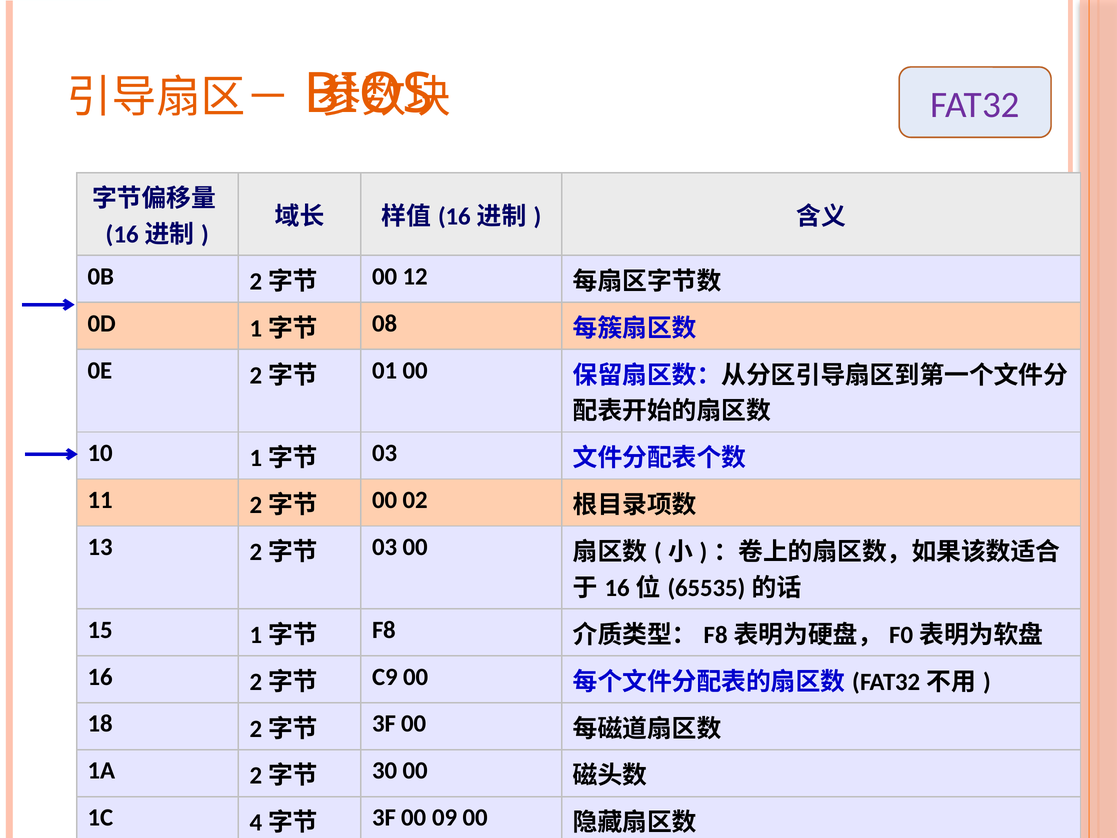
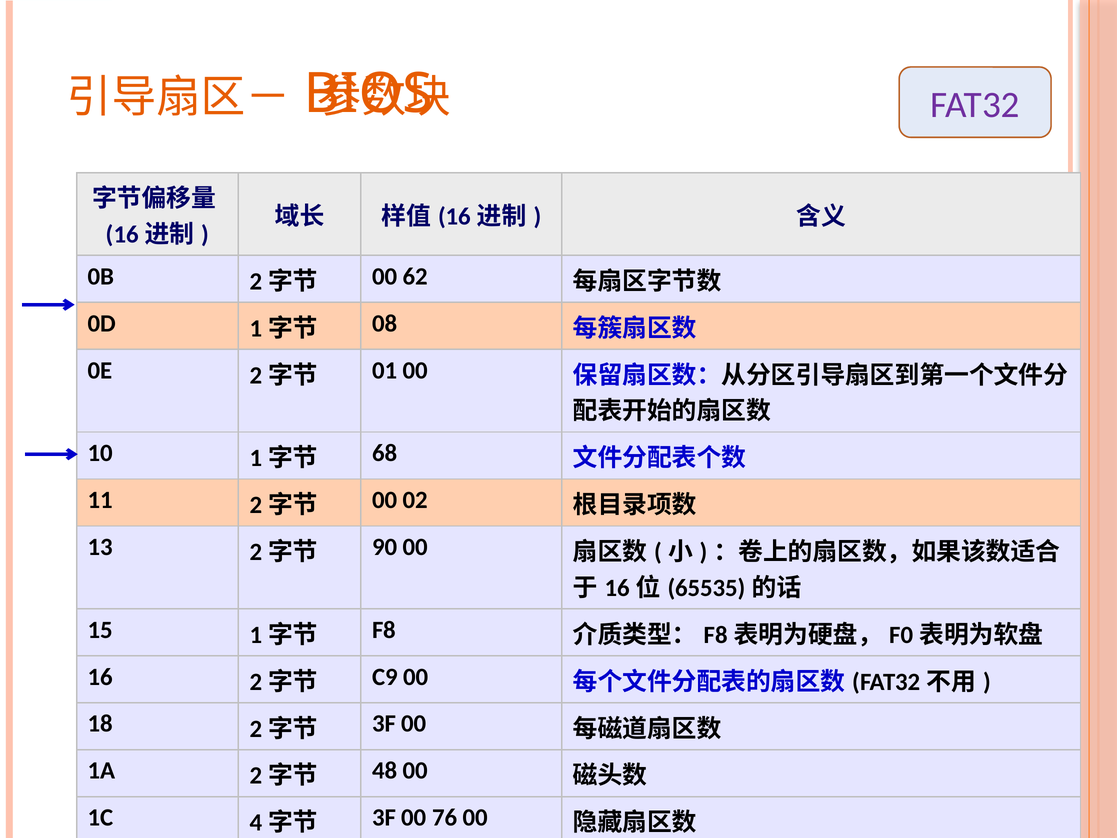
12: 12 -> 62 (415, 276)
03: 03 -> 68 (385, 453)
03: 03 -> 90 (385, 547)
30: 30 -> 48 (385, 771)
09: 09 -> 76 (445, 818)
